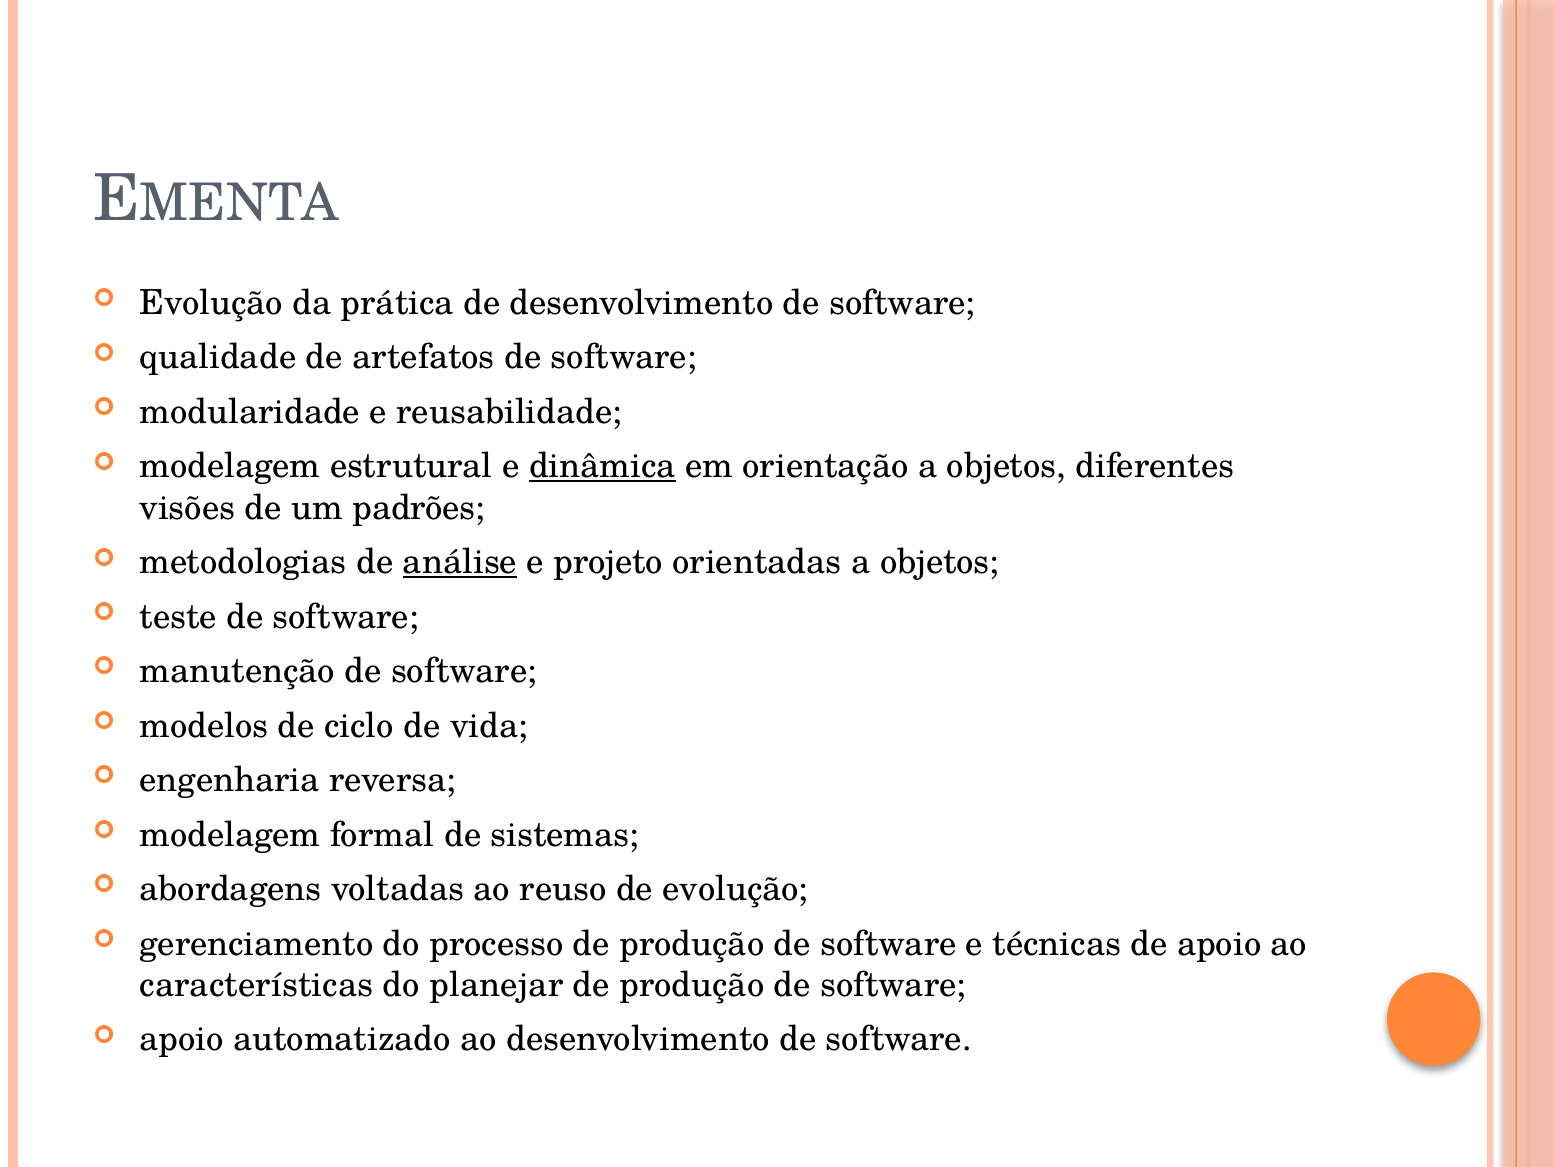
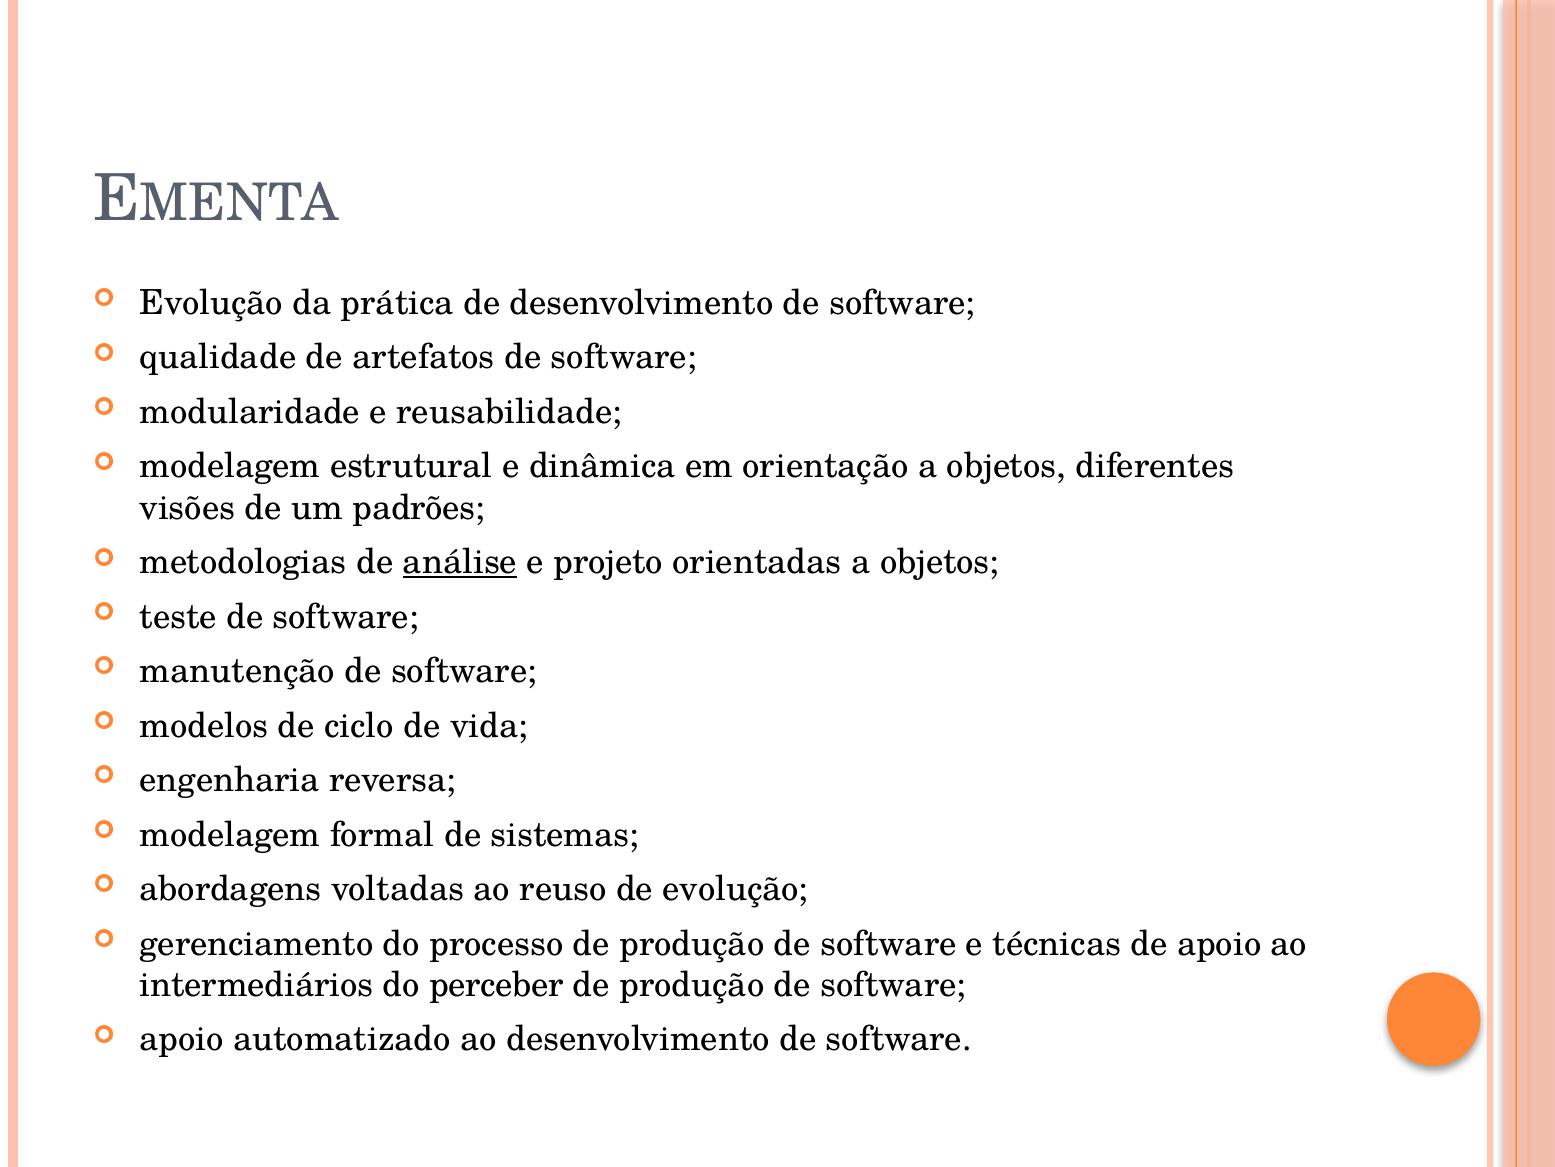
dinâmica underline: present -> none (603, 466)
características: características -> intermediários (257, 984)
planejar: planejar -> perceber (497, 984)
